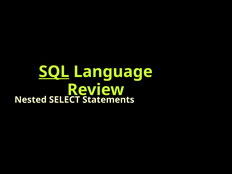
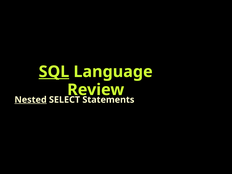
Nested underline: none -> present (31, 100)
